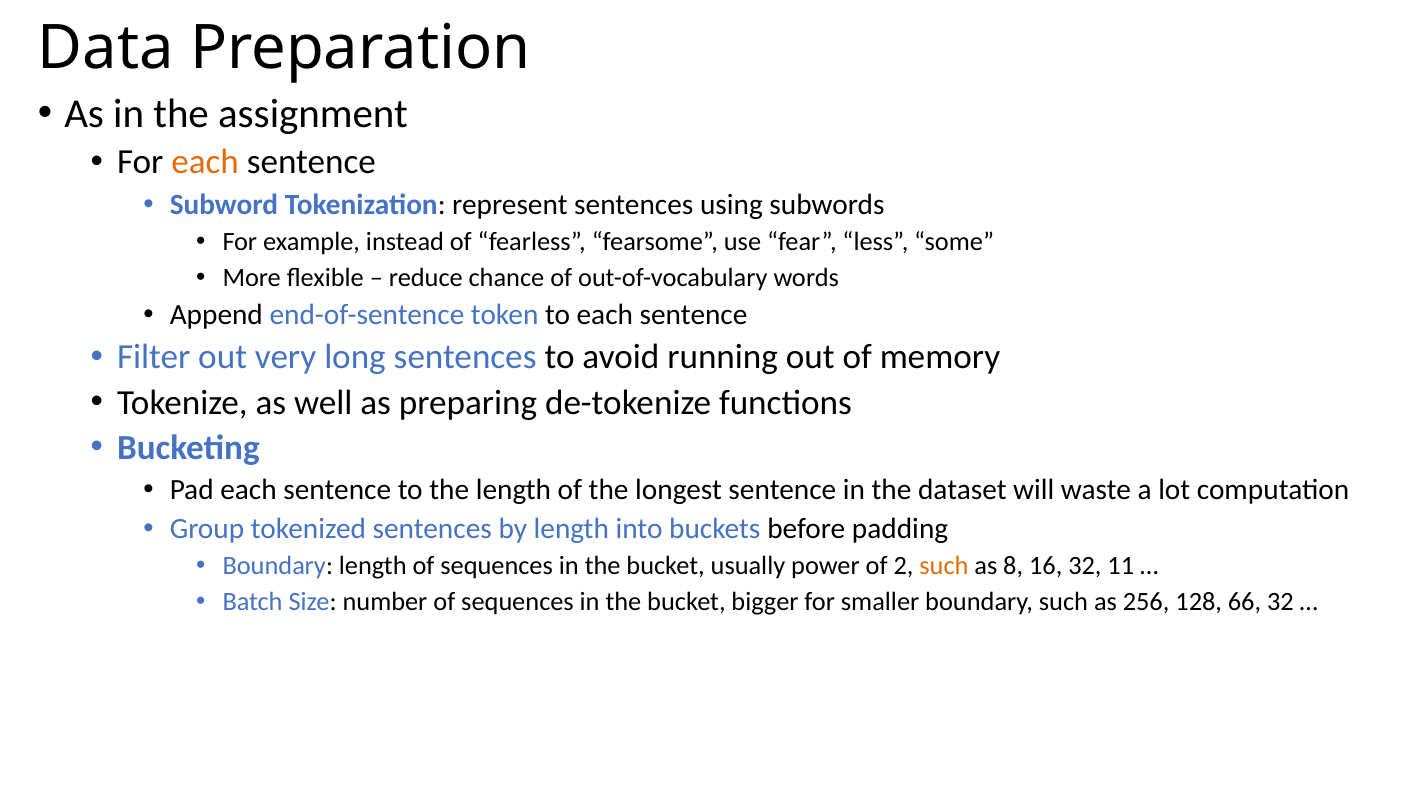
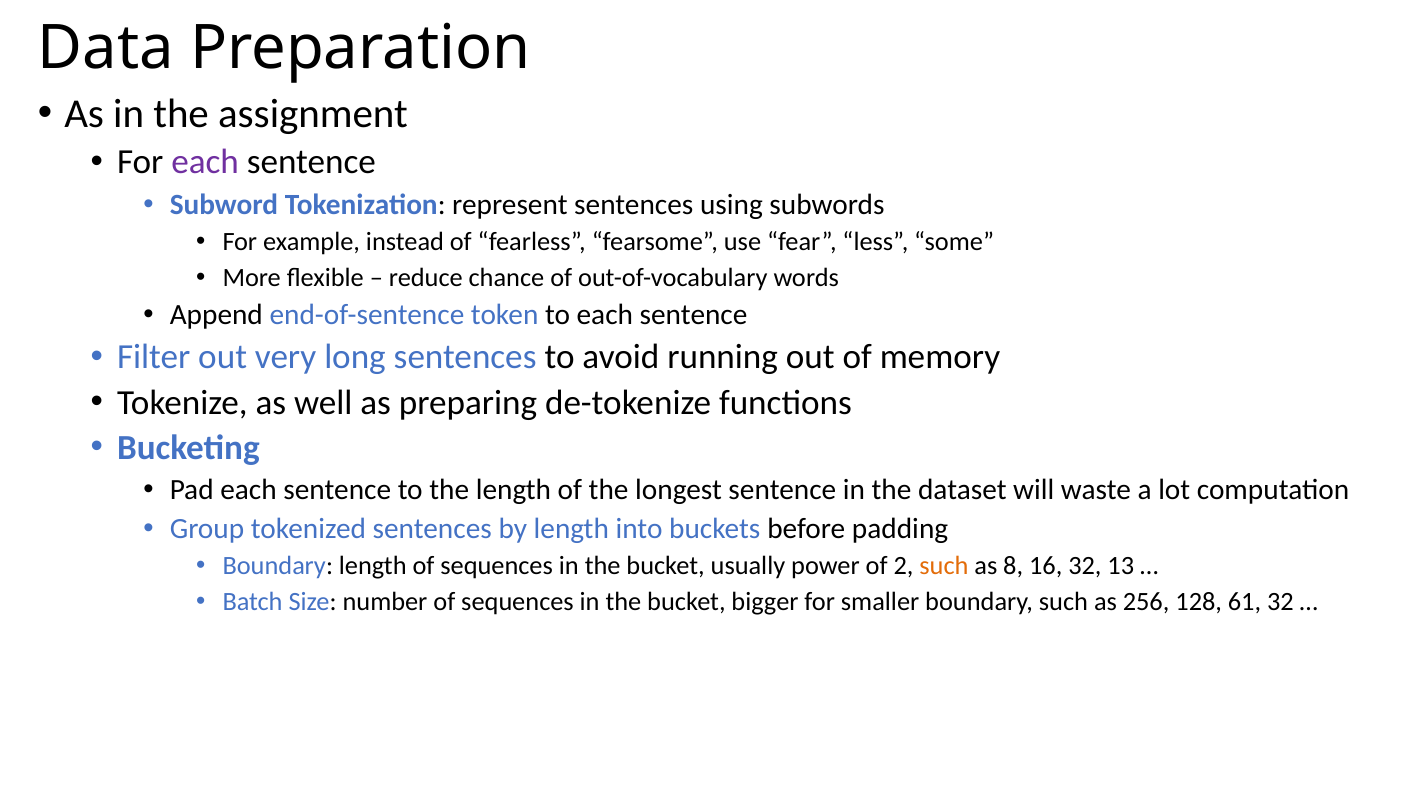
each colour: orange -> purple (205, 162)
11: 11 -> 13 (1121, 566)
66: 66 -> 61 (1245, 602)
